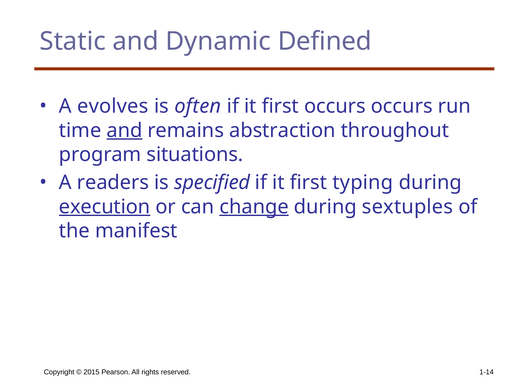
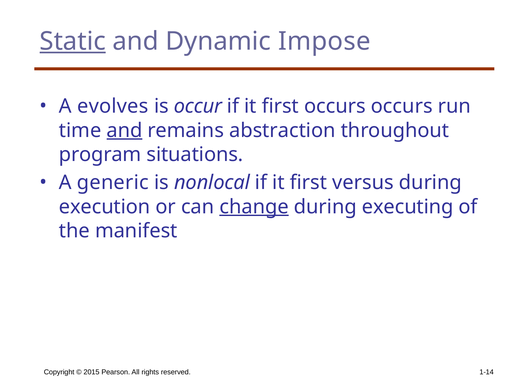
Static underline: none -> present (73, 41)
Defined: Defined -> Impose (324, 41)
often: often -> occur (198, 106)
readers: readers -> generic (113, 183)
specified: specified -> nonlocal (212, 183)
typing: typing -> versus (363, 183)
execution underline: present -> none (105, 207)
sextuples: sextuples -> executing (408, 207)
